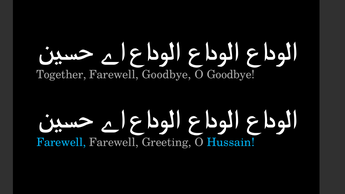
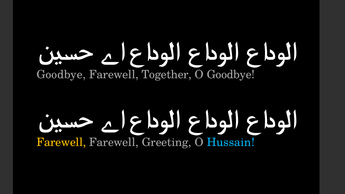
Together: Together -> Goodbye (61, 75)
Farewell Goodbye: Goodbye -> Together (167, 75)
Farewell colour: light blue -> yellow (61, 142)
